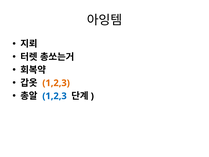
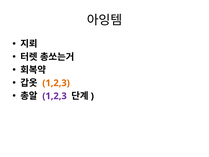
1,2,3 colour: blue -> purple (55, 96)
